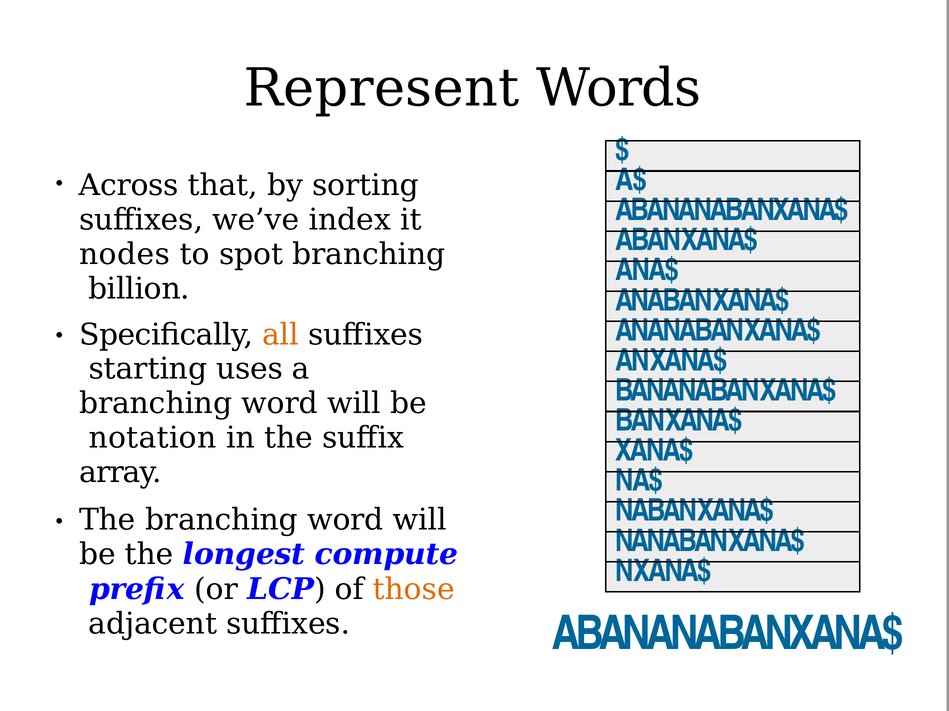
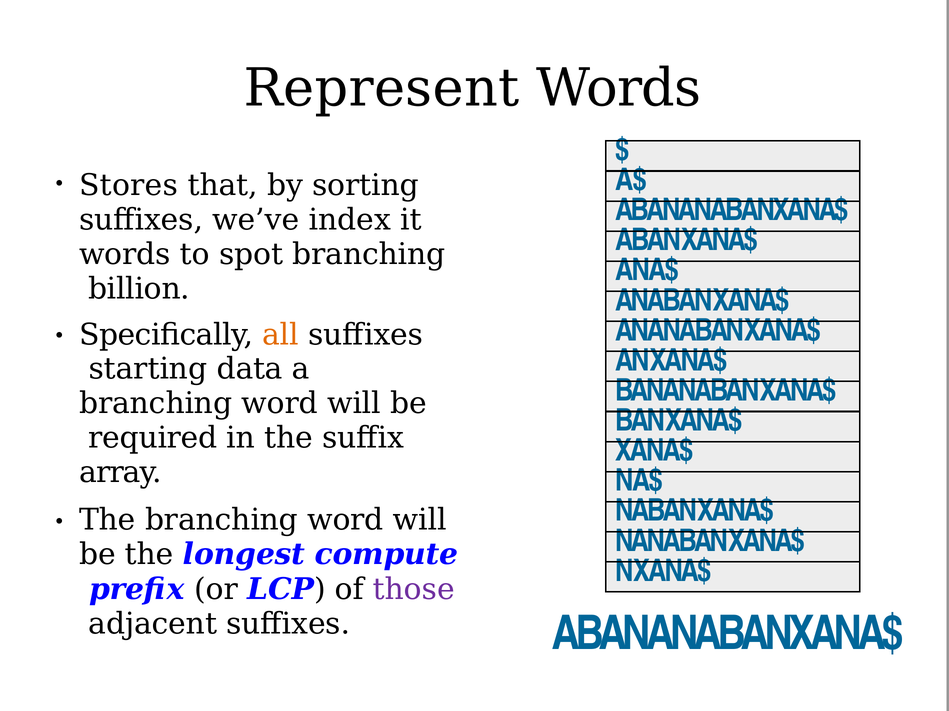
Across: Across -> Stores (129, 185)
nodes: nodes -> words (125, 255)
uses: uses -> data (250, 370)
notation: notation -> required (153, 438)
those colour: orange -> purple (414, 590)
